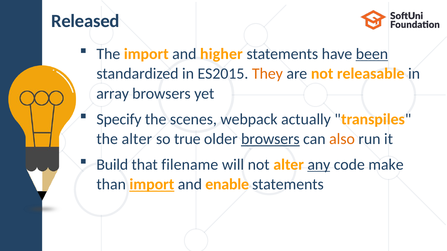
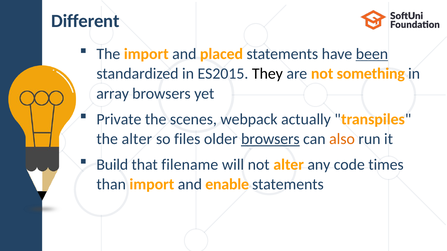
Released: Released -> Different (85, 21)
higher: higher -> placed (221, 54)
They colour: orange -> black (267, 74)
releasable: releasable -> something (371, 74)
Specify: Specify -> Private (119, 119)
true: true -> files (187, 139)
any underline: present -> none (319, 165)
make: make -> times (386, 165)
import underline: present -> none (152, 185)
